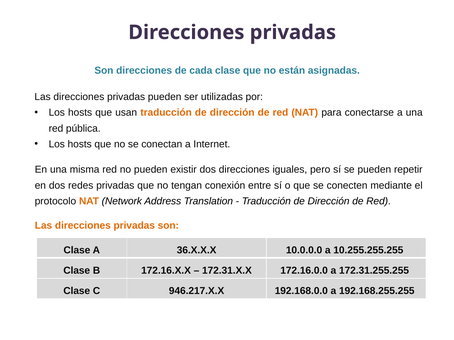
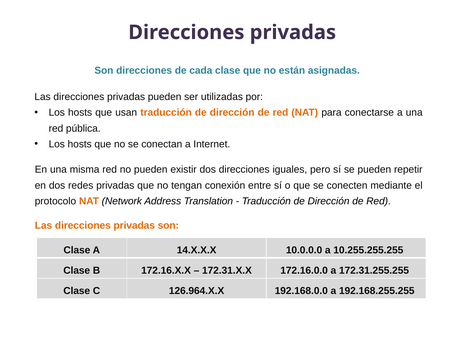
36.X.X.X: 36.X.X.X -> 14.X.X.X (197, 251)
946.217.X.X: 946.217.X.X -> 126.964.X.X (197, 291)
